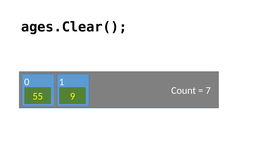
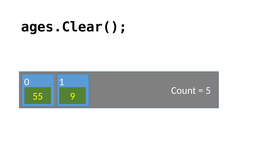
7: 7 -> 5 (208, 90)
